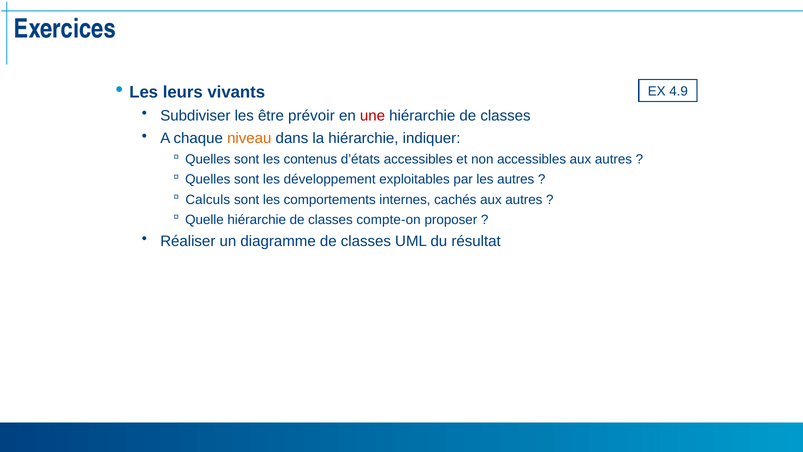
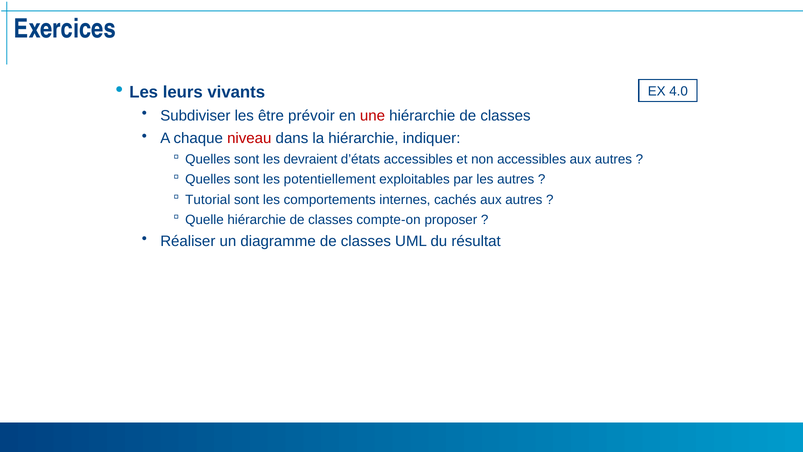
4.9: 4.9 -> 4.0 (679, 91)
niveau colour: orange -> red (249, 138)
contenus: contenus -> devraient (310, 159)
développement: développement -> potentiellement (330, 179)
Calculs: Calculs -> Tutorial (208, 199)
